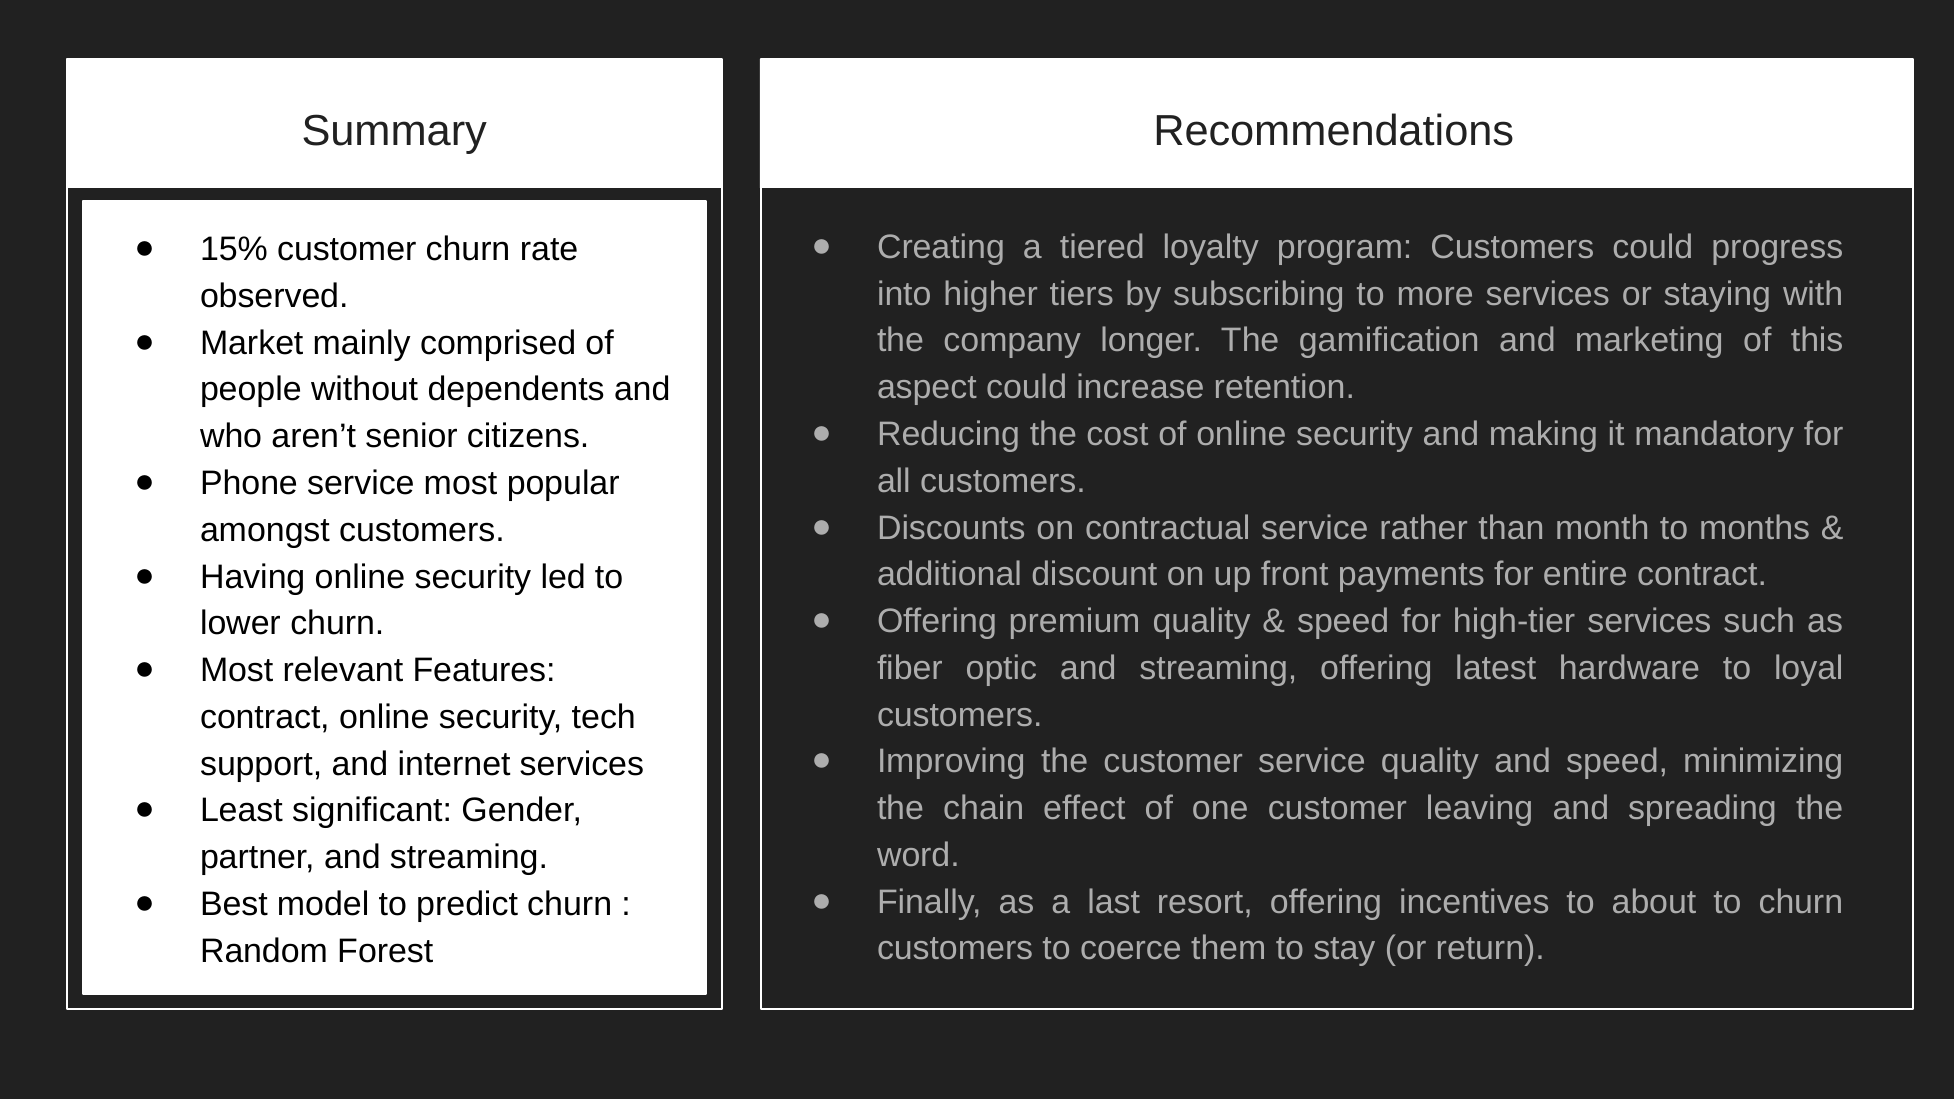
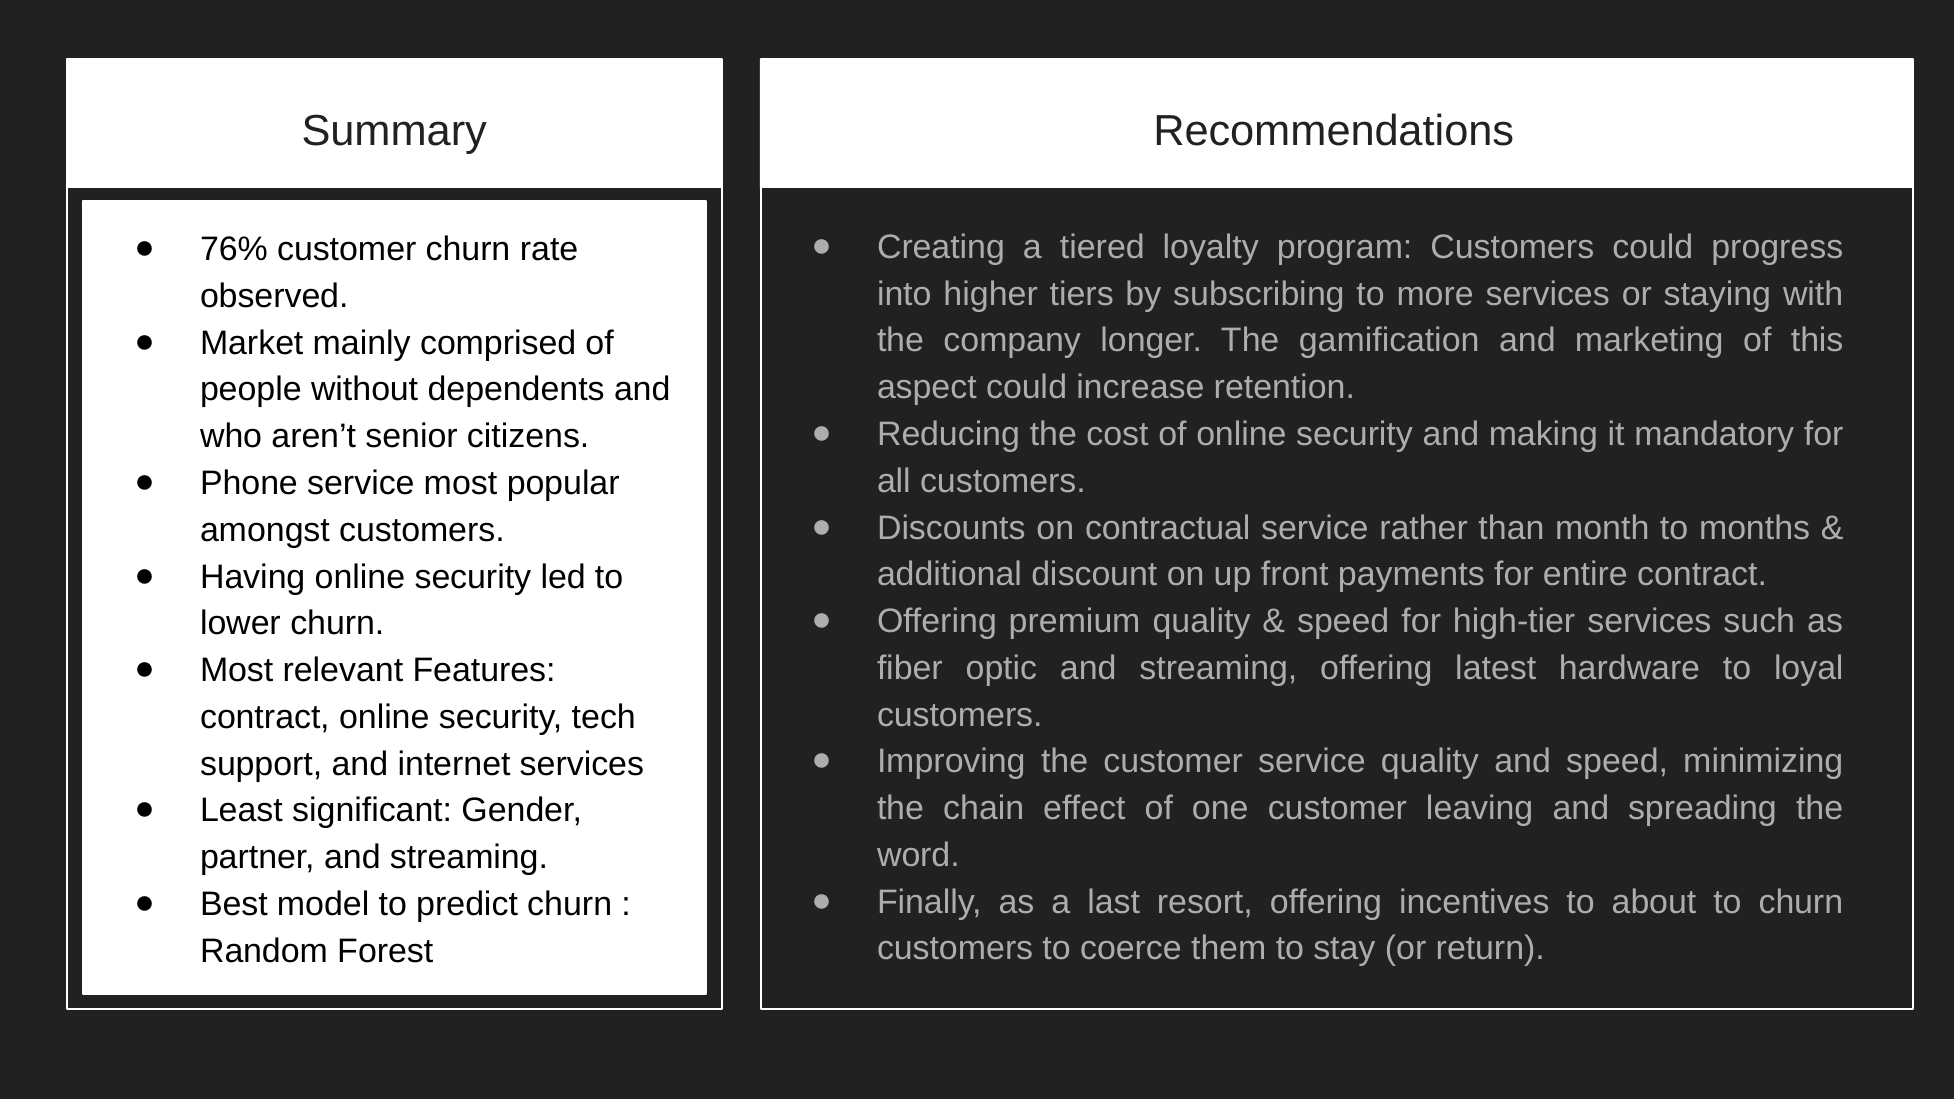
15%: 15% -> 76% (234, 250)
